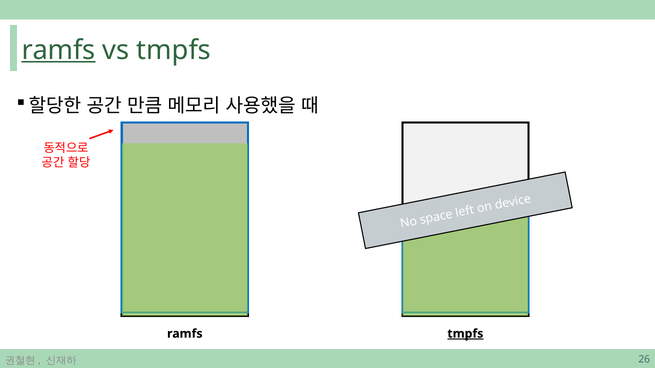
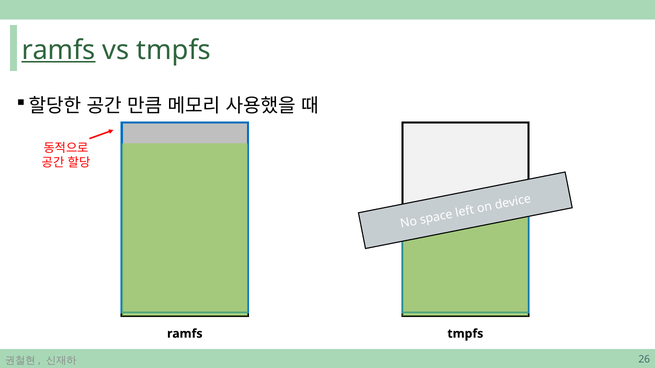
tmpfs underline: present -> none (465, 334)
